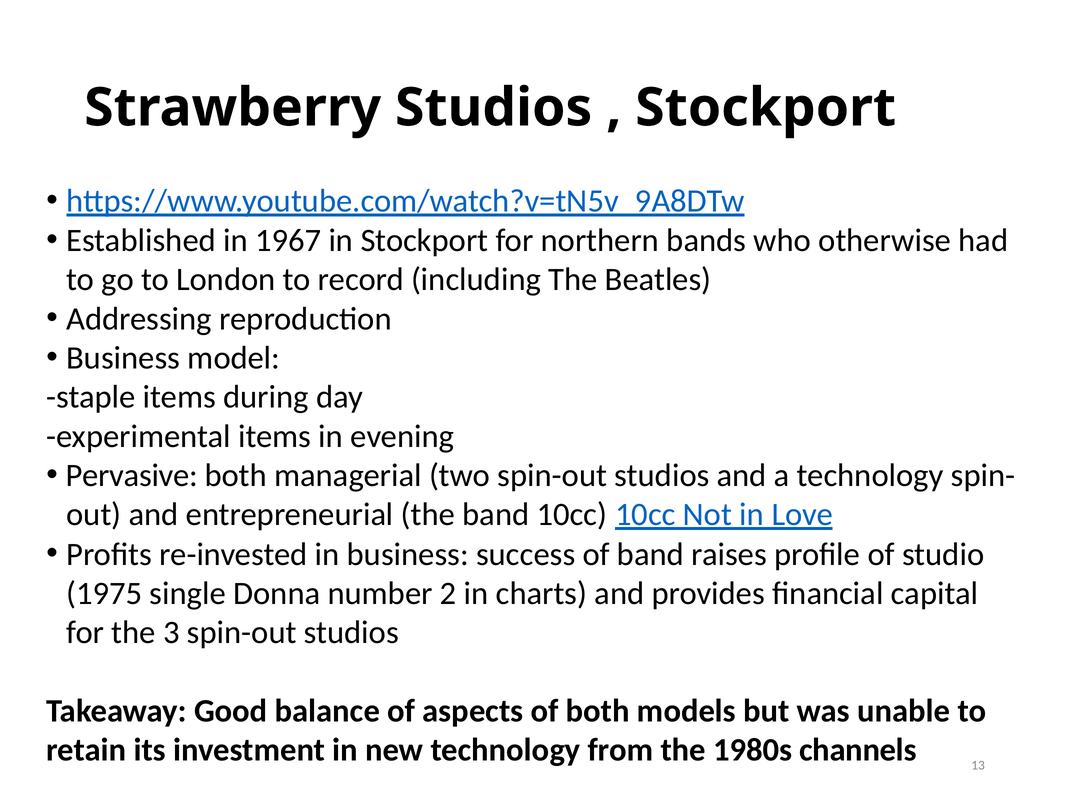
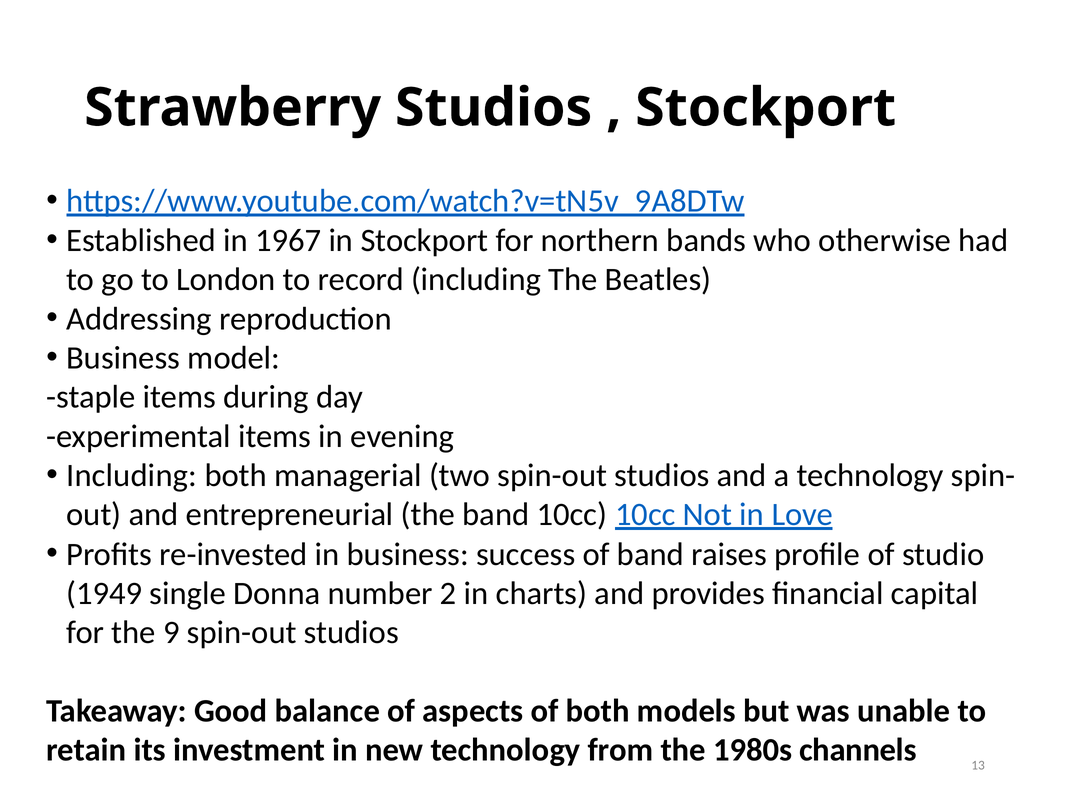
Pervasive: Pervasive -> Including (132, 475)
1975: 1975 -> 1949 (104, 593)
3: 3 -> 9 (171, 632)
